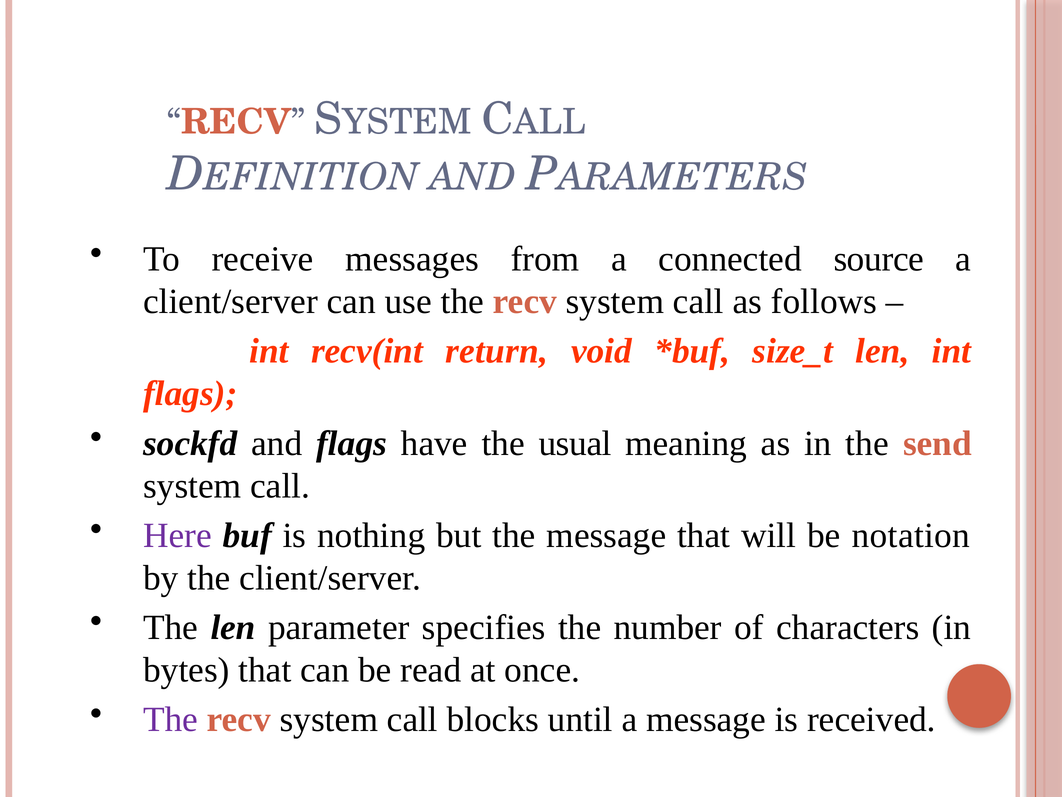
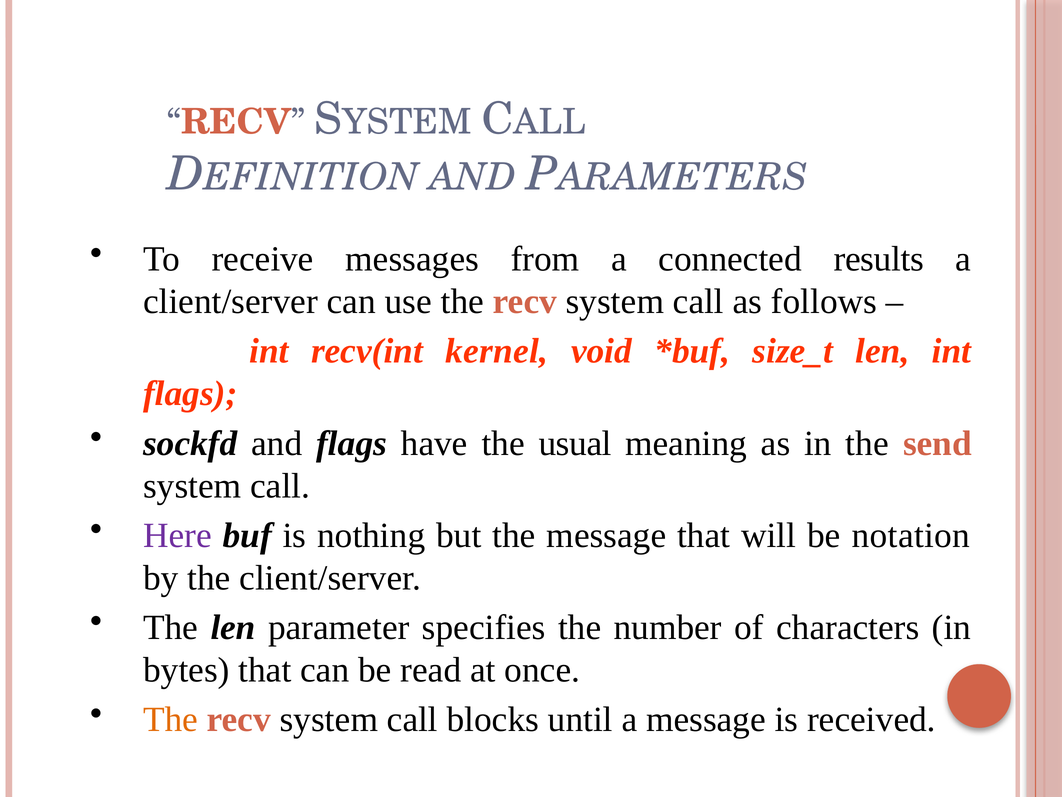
source: source -> results (879, 259)
return: return -> kernel (497, 351)
The colour: purple -> orange (171, 719)
